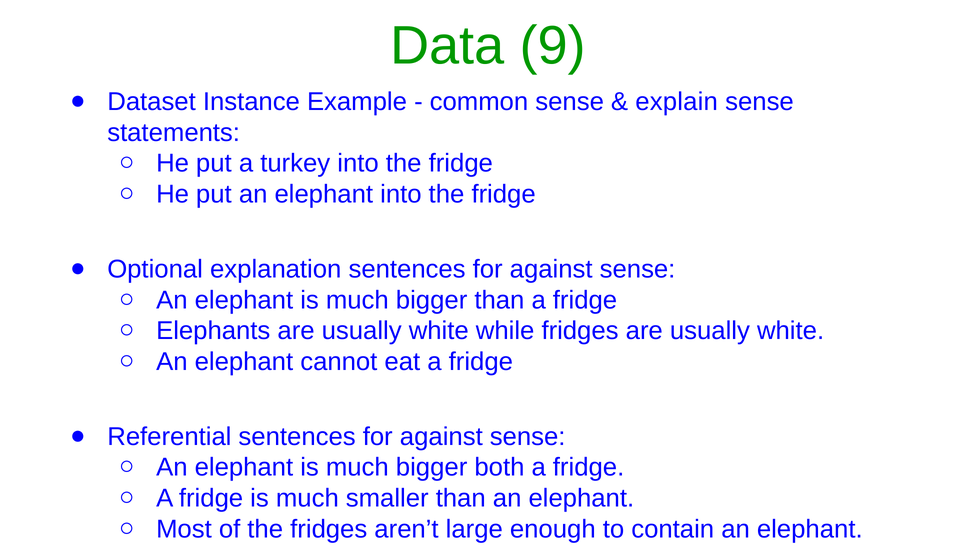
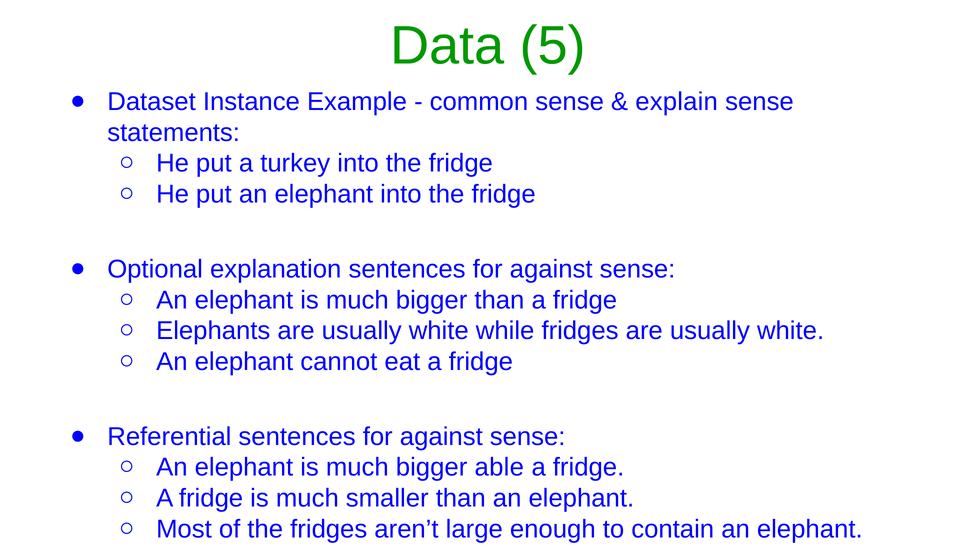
9: 9 -> 5 (553, 46)
both: both -> able (499, 467)
